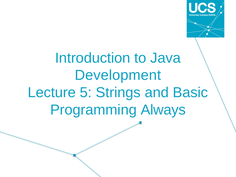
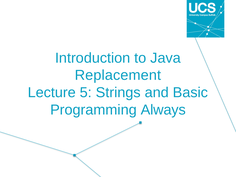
Development: Development -> Replacement (118, 75)
